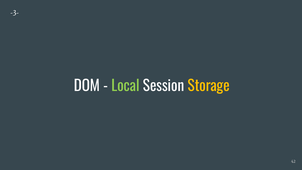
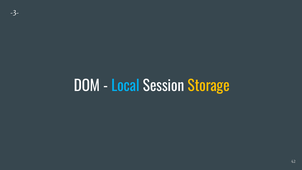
Local colour: light green -> light blue (125, 86)
